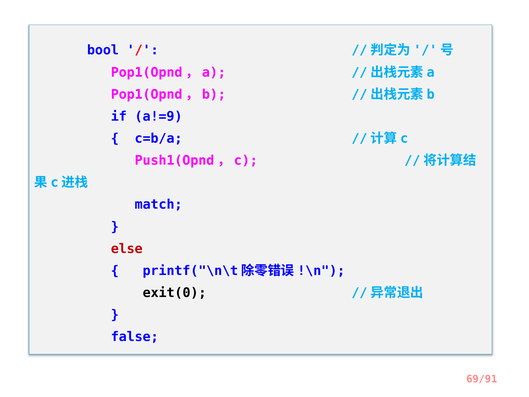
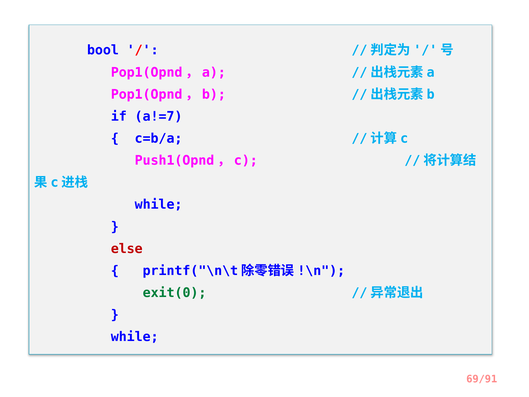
a!=9: a!=9 -> a!=7 (159, 116)
match: match -> while (159, 204)
exit(0 colour: black -> green (175, 293)
false: false -> while (135, 337)
